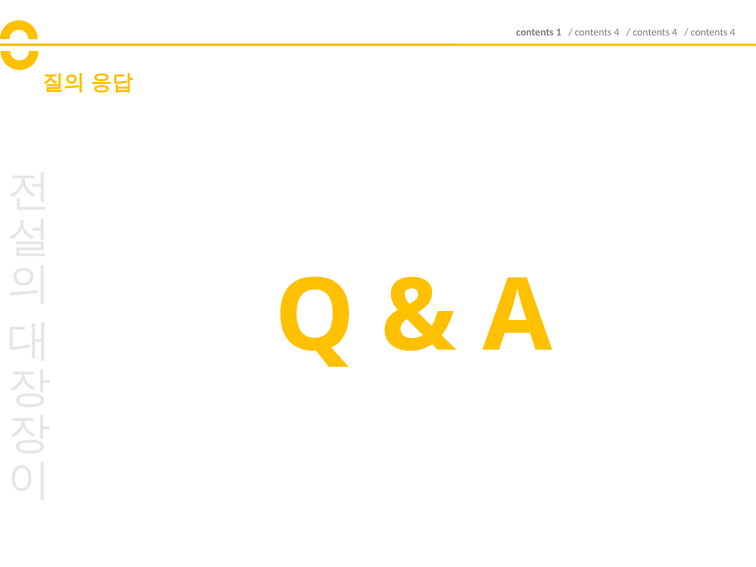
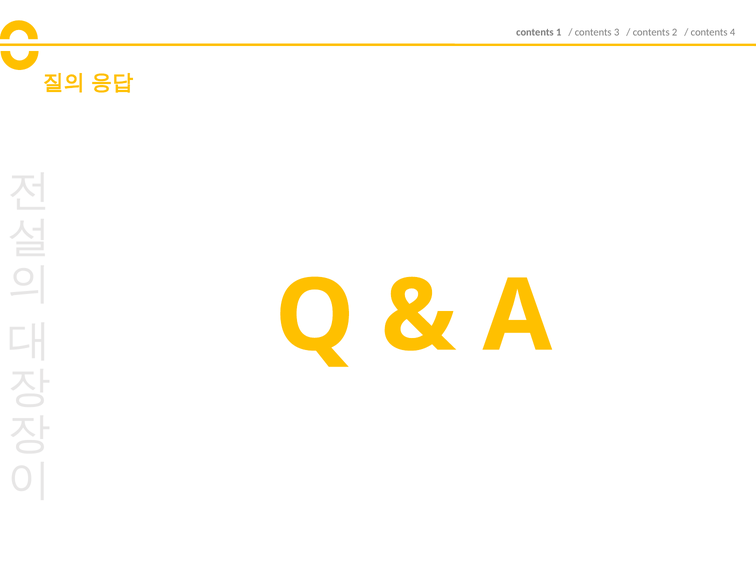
4: 4 -> 3 (617, 32)
4: 4 -> 2 (675, 32)
